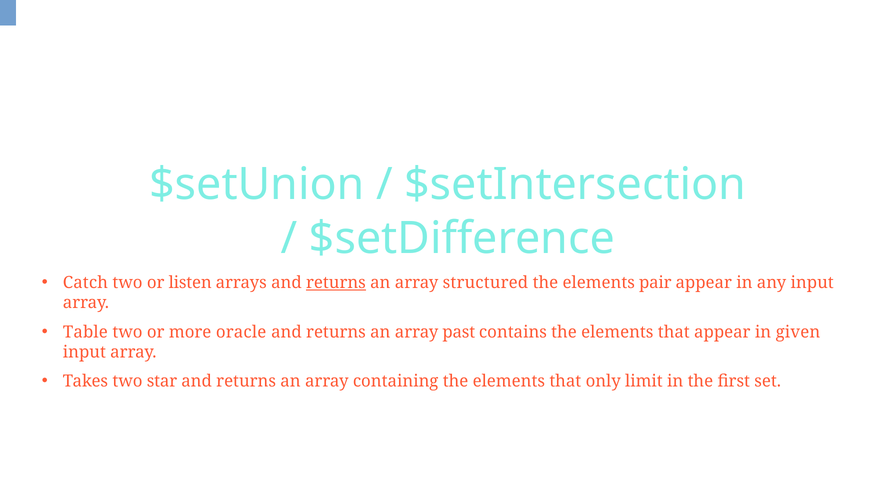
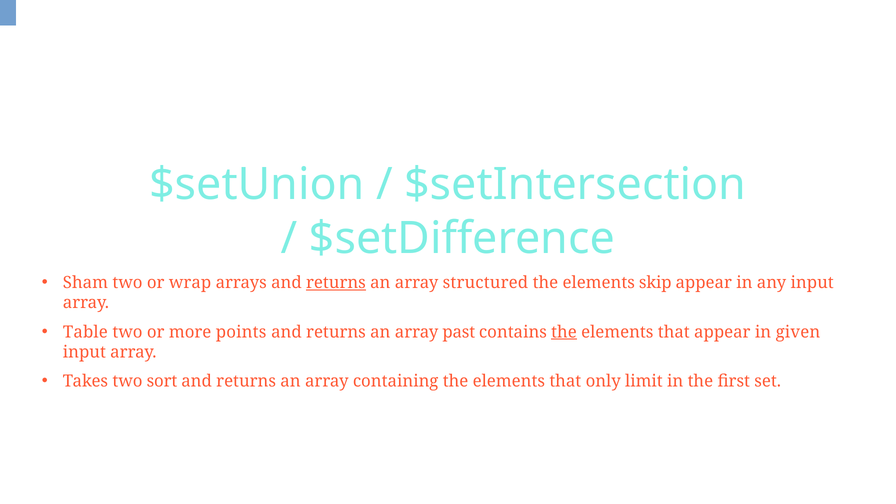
Catch: Catch -> Sham (85, 283)
listen: listen -> wrap (190, 283)
pair: pair -> skip (655, 283)
oracle: oracle -> points (241, 332)
the underline: none -> present (564, 332)
star: star -> sort (162, 381)
